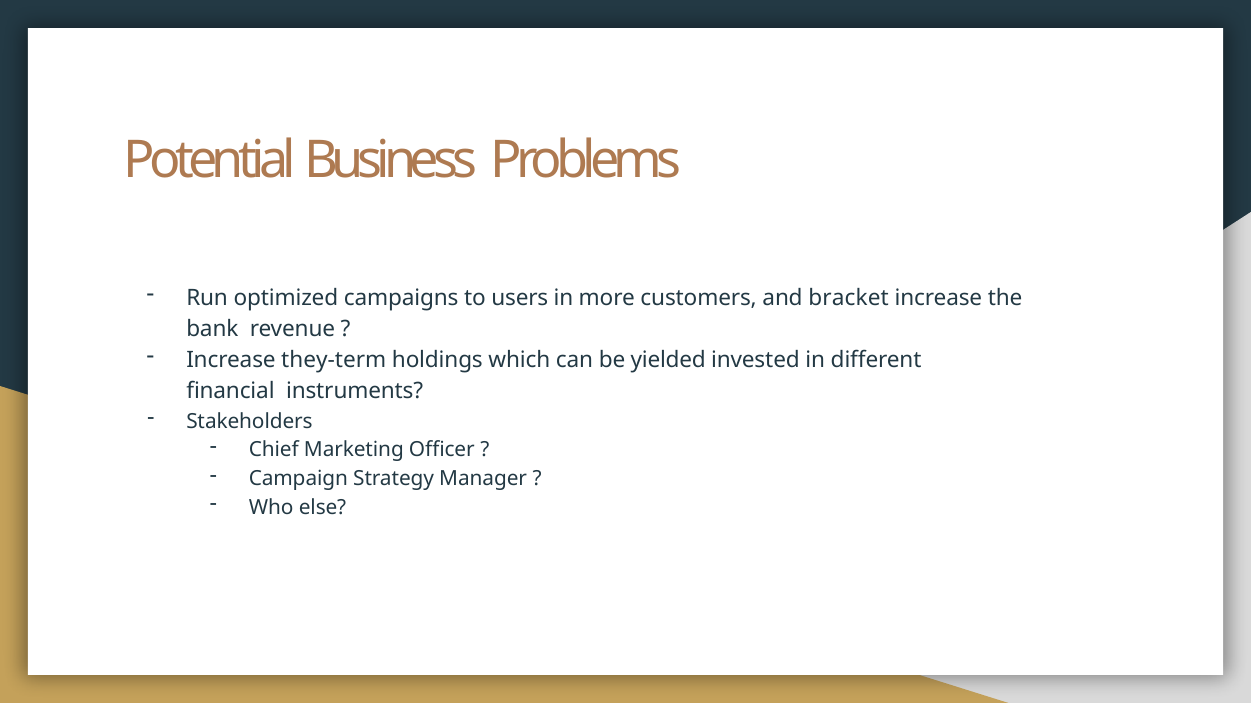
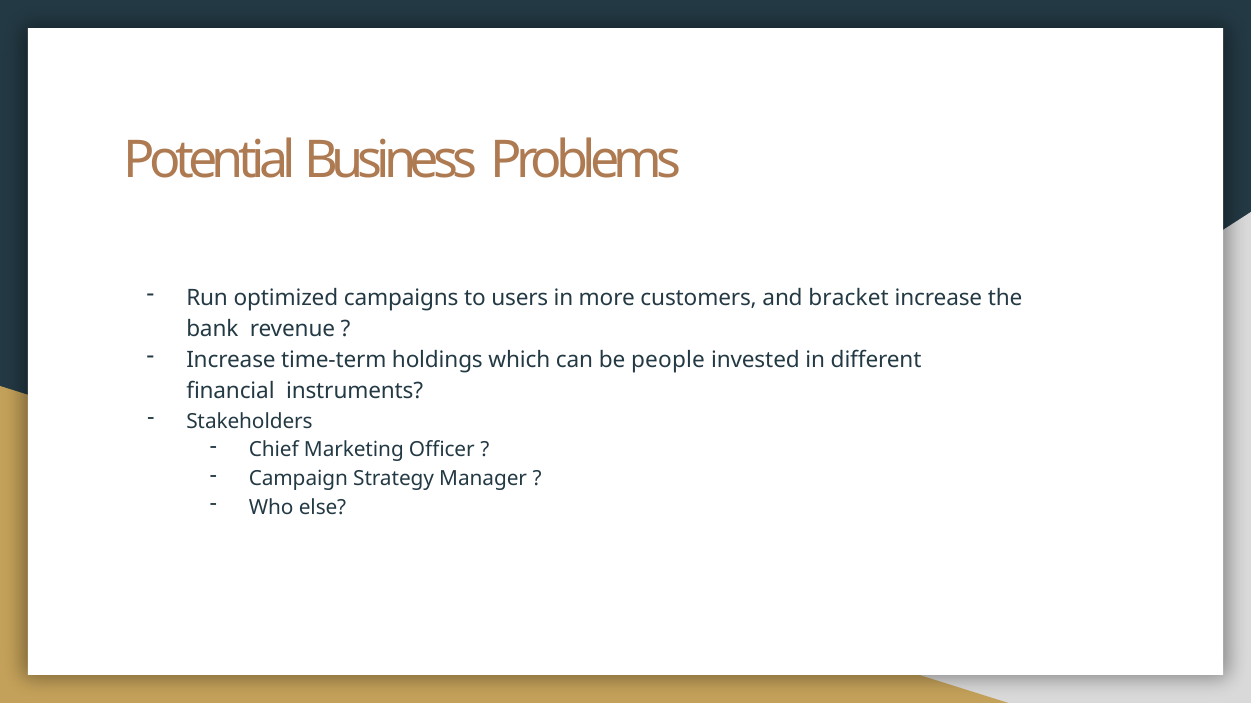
they-term: they-term -> time-term (334, 361)
yielded: yielded -> people (668, 361)
